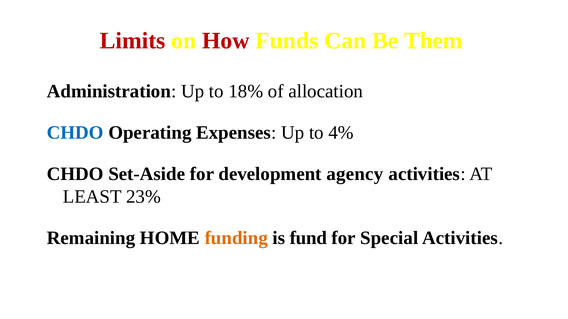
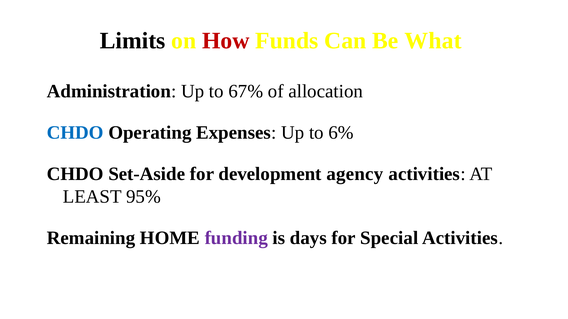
Limits colour: red -> black (133, 41)
Them: Them -> What (433, 41)
18%: 18% -> 67% (246, 91)
4%: 4% -> 6% (341, 133)
23%: 23% -> 95% (143, 197)
funding colour: orange -> purple (236, 238)
fund: fund -> days (308, 238)
